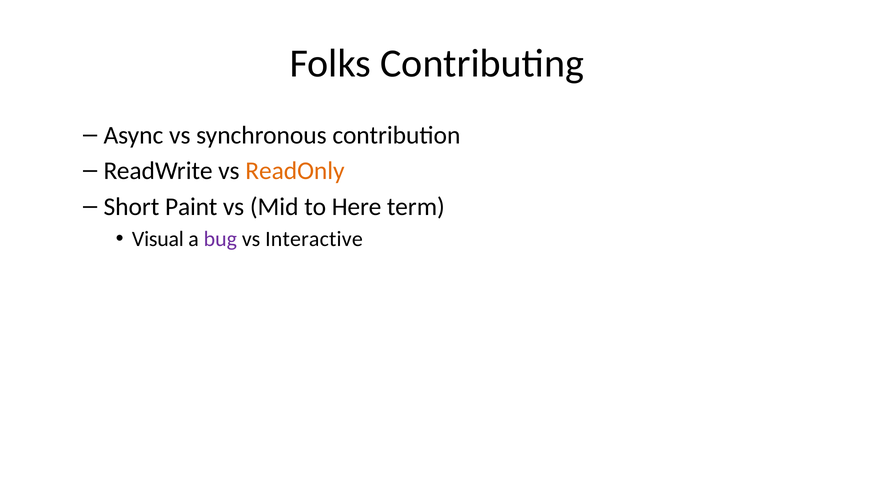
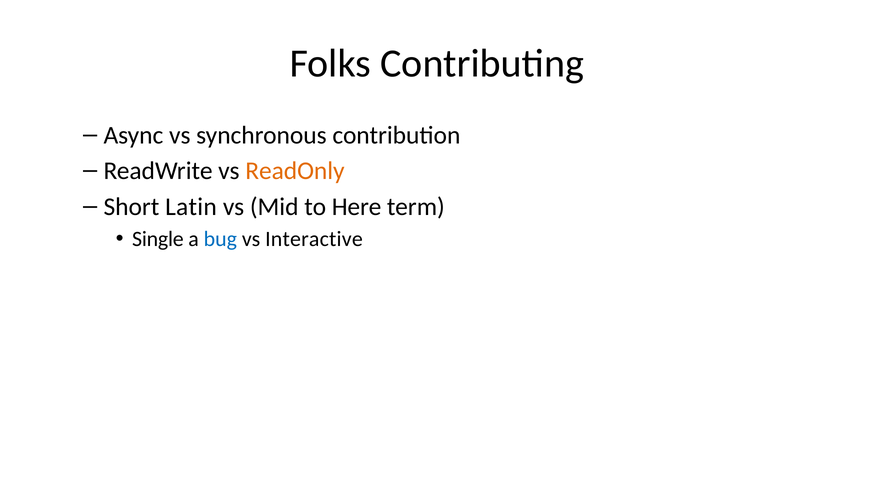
Paint: Paint -> Latin (191, 207)
Visual: Visual -> Single (158, 239)
bug colour: purple -> blue (220, 239)
